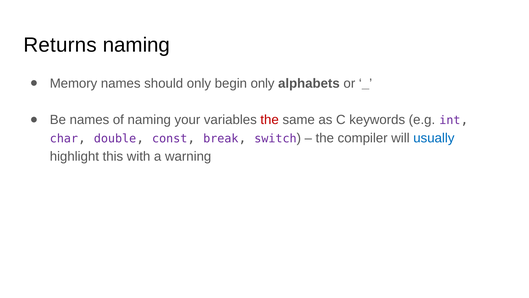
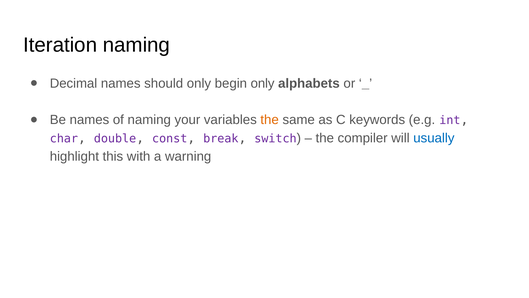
Returns: Returns -> Iteration (60, 45)
Memory: Memory -> Decimal (74, 83)
the colour: red -> orange (270, 120)
